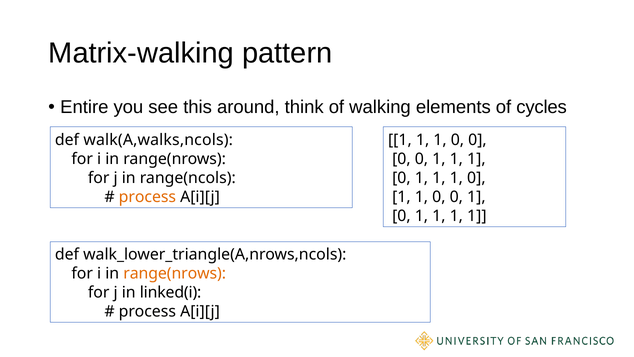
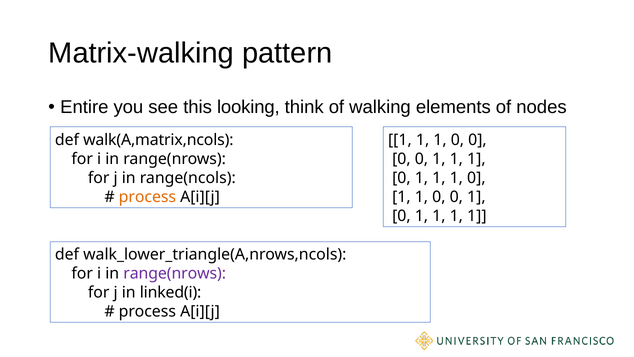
around: around -> looking (248, 107)
cycles: cycles -> nodes (541, 107)
walk(A,walks,ncols: walk(A,walks,ncols -> walk(A,matrix,ncols (158, 140)
range(nrows colour: orange -> purple (175, 273)
